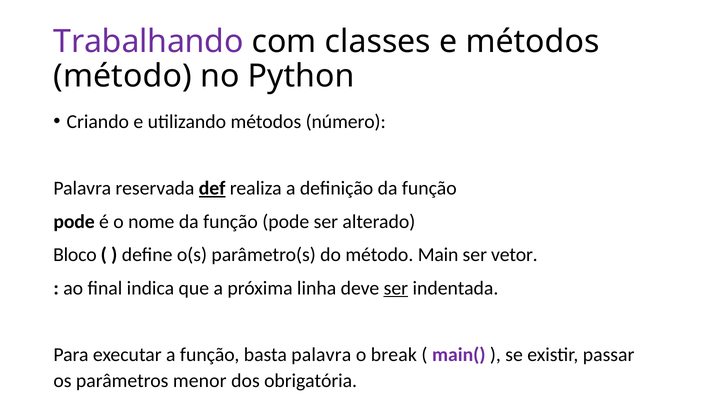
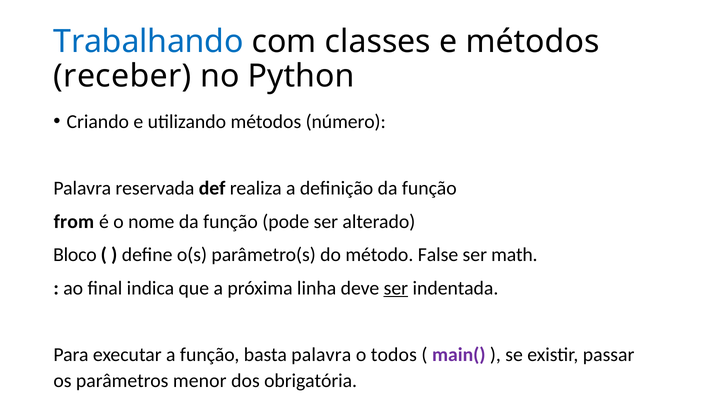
Trabalhando colour: purple -> blue (148, 42)
método: método -> receber (122, 76)
def underline: present -> none (212, 188)
pode: pode -> from (74, 222)
Main: Main -> False (438, 255)
vetor: vetor -> math (514, 255)
break: break -> todos (394, 355)
